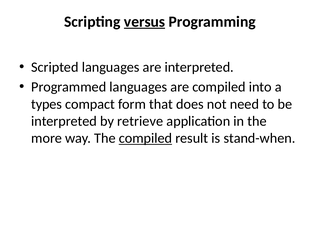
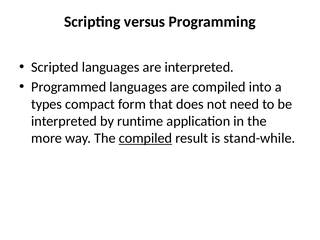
versus underline: present -> none (145, 22)
retrieve: retrieve -> runtime (140, 121)
stand-when: stand-when -> stand-while (259, 138)
